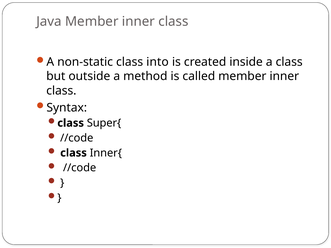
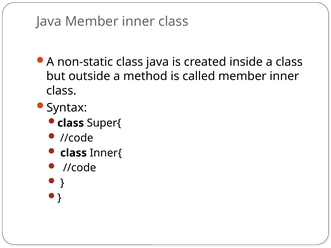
class into: into -> java (158, 62)
